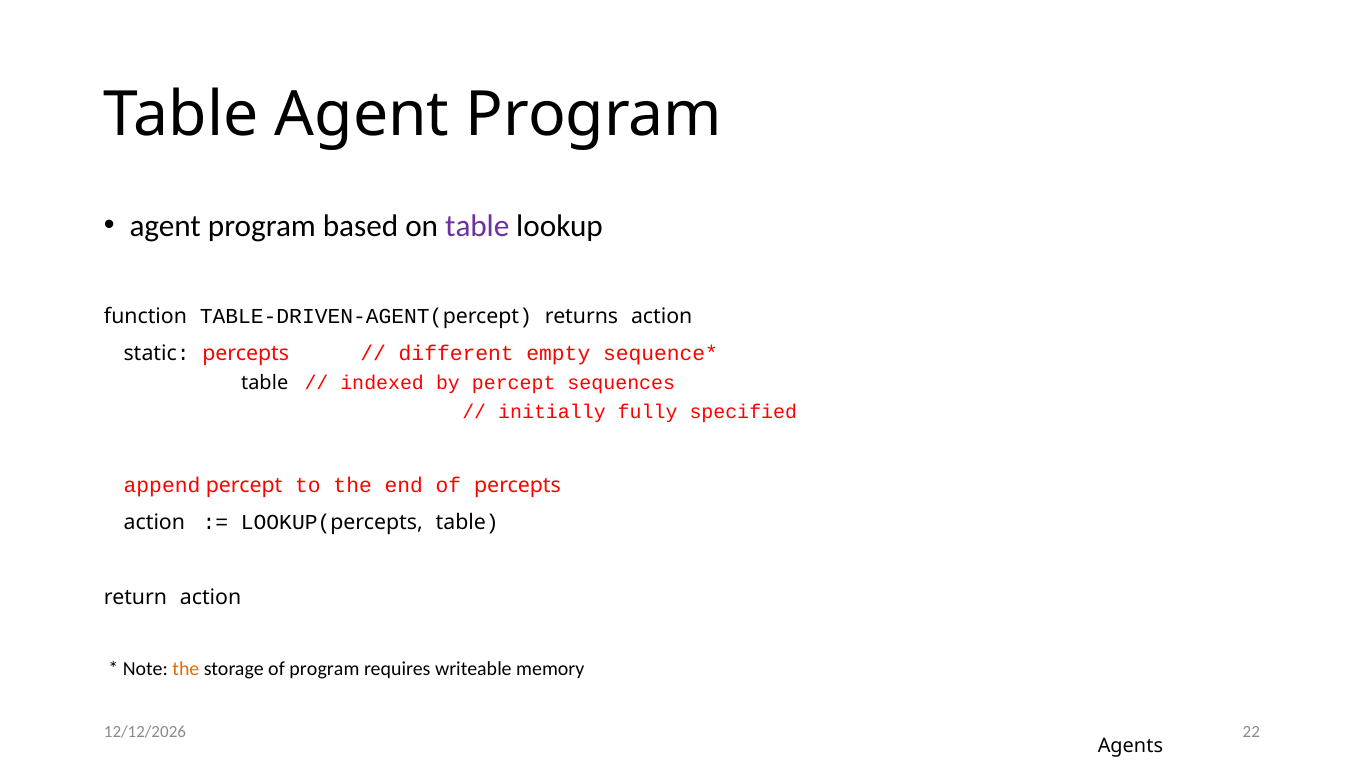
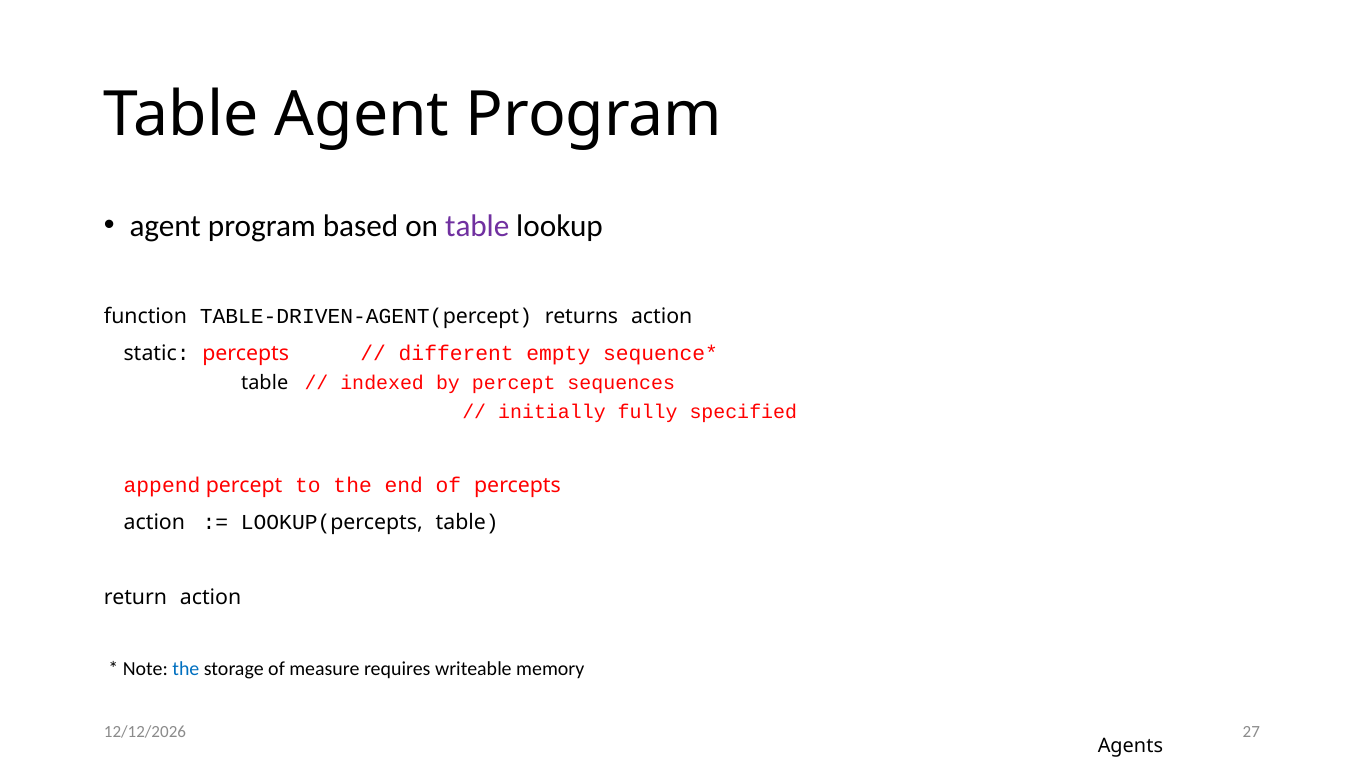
the colour: orange -> blue (186, 670)
of program: program -> measure (324, 670)
22: 22 -> 27 (1251, 733)
